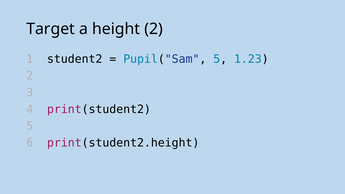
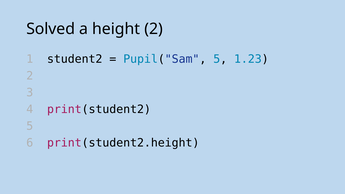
Target: Target -> Solved (51, 29)
